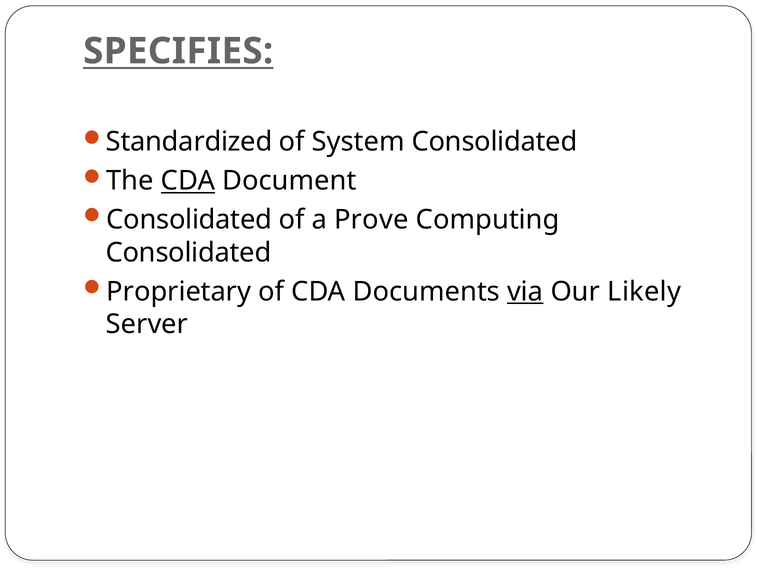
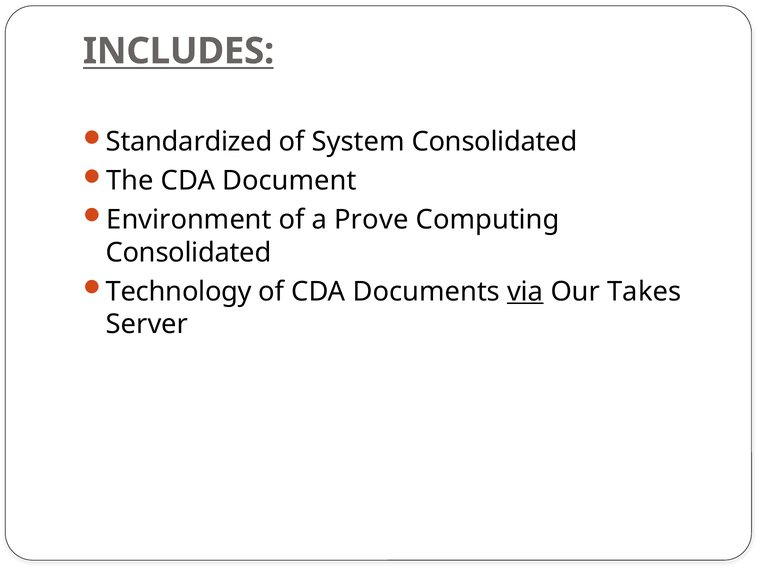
SPECIFIES: SPECIFIES -> INCLUDES (179, 51)
CDA underline: present -> none (188, 181)
Consolidated: Consolidated -> Environment (189, 220)
Proprietary: Proprietary -> Technology (179, 291)
Likely: Likely -> Takes (644, 291)
